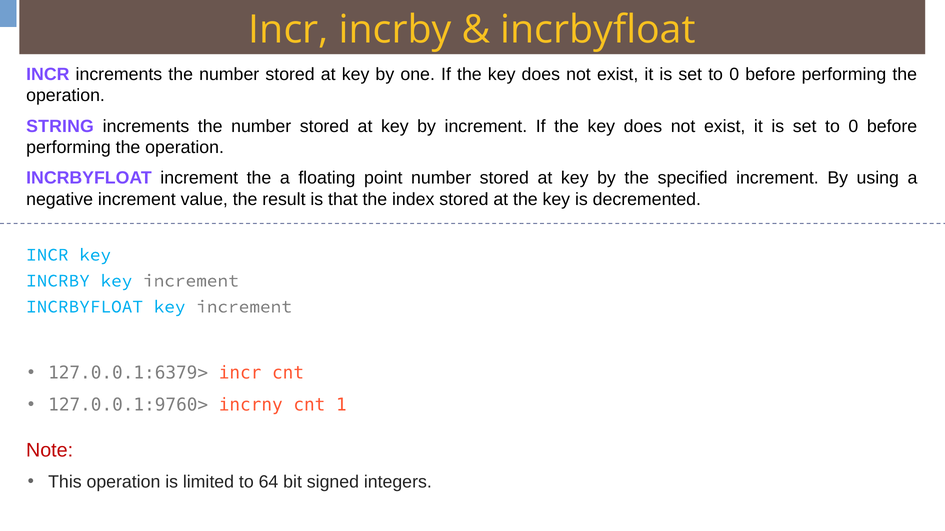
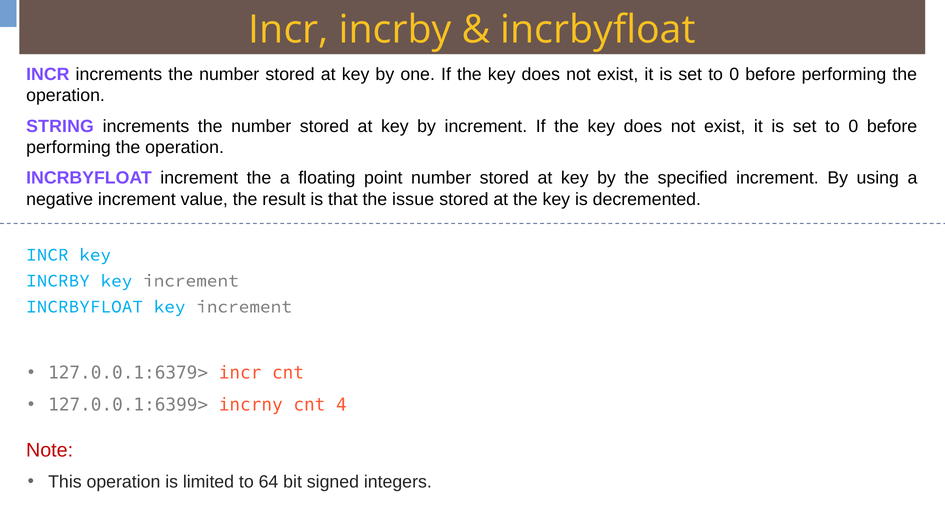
index: index -> issue (413, 200)
127.0.0.1:9760>: 127.0.0.1:9760> -> 127.0.0.1:6399> (128, 405)
1: 1 -> 4 (341, 405)
